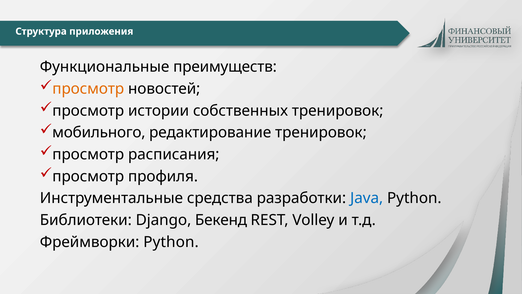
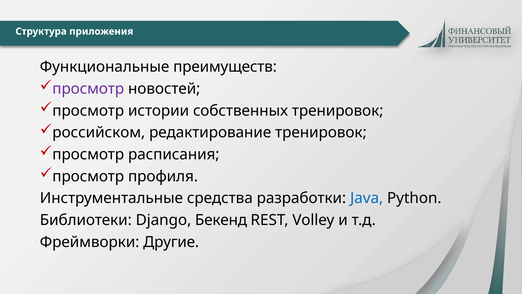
просмотр colour: orange -> purple (88, 89)
мобильного: мобильного -> российском (99, 132)
Фреймворки Python: Python -> Другие (171, 242)
